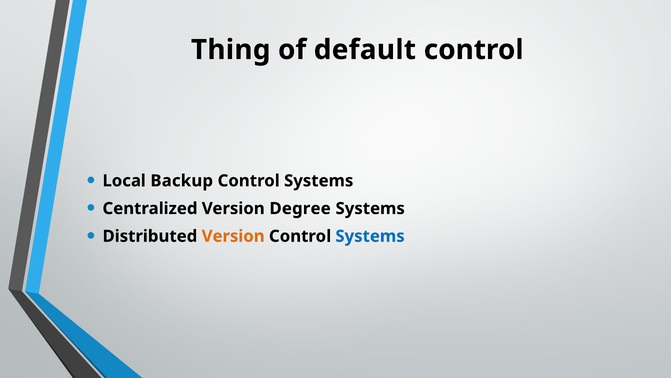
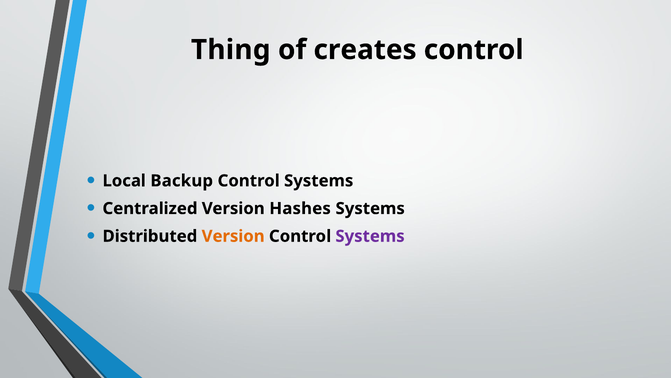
default: default -> creates (365, 50)
Degree: Degree -> Hashes (300, 208)
Systems colour: blue -> purple (370, 236)
